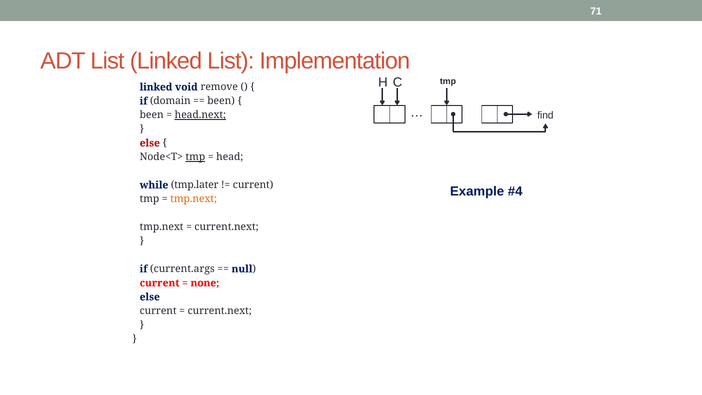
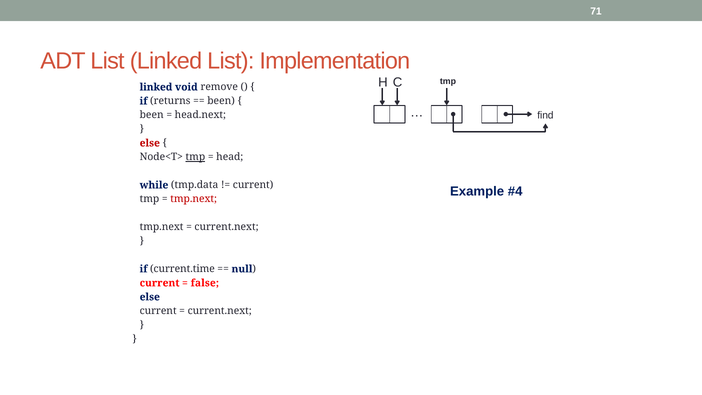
domain: domain -> returns (170, 101)
head.next underline: present -> none (200, 115)
tmp.later: tmp.later -> tmp.data (195, 185)
tmp.next colour: orange -> red (194, 199)
current.args: current.args -> current.time (182, 269)
none: none -> false (205, 283)
